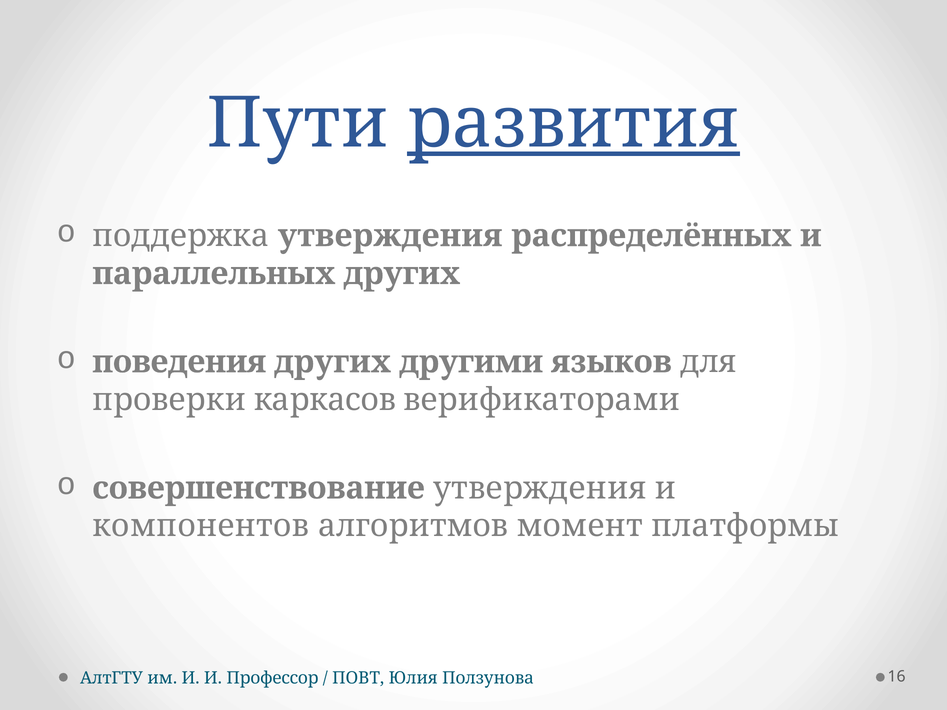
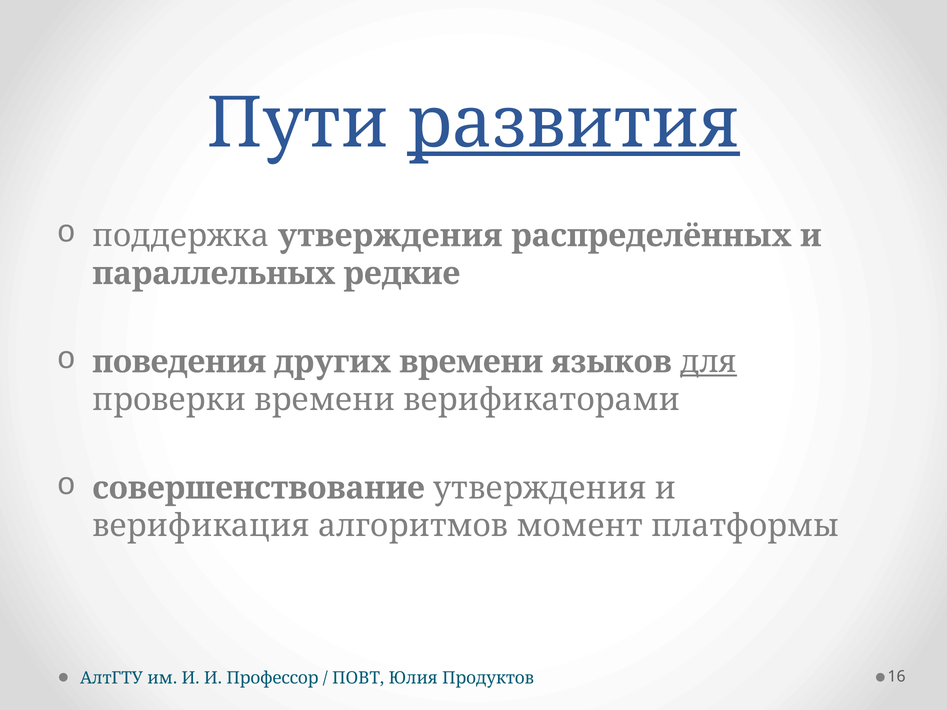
параллельных других: других -> редкие (402, 274)
других другими: другими -> времени (471, 362)
для underline: none -> present (709, 362)
проверки каркасов: каркасов -> времени (325, 400)
компонентов: компонентов -> верификация (201, 526)
Ползунова: Ползунова -> Продуктов (488, 679)
